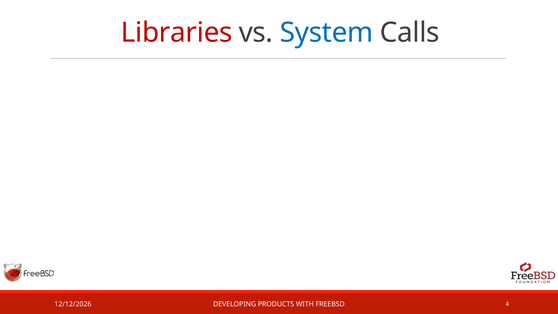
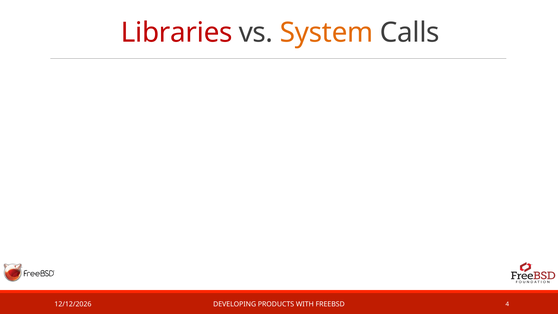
System colour: blue -> orange (327, 32)
